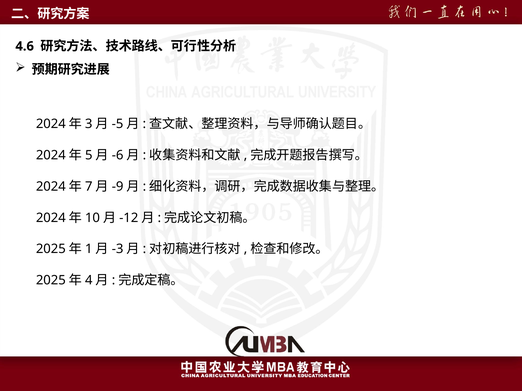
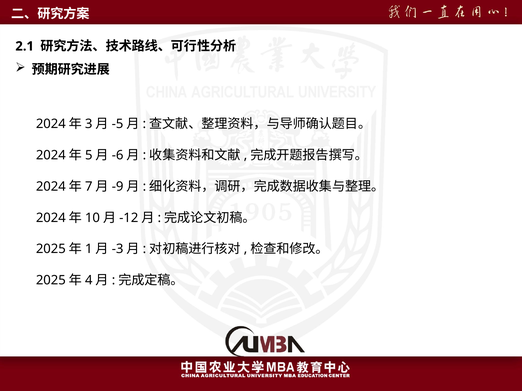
4.6: 4.6 -> 2.1 (25, 46)
